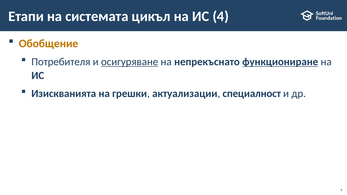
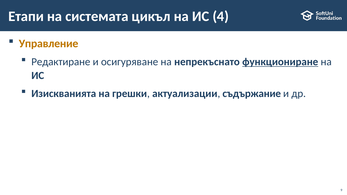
Обобщение: Обобщение -> Управление (49, 44)
Потребителя: Потребителя -> Редактиране (61, 62)
осигуряване underline: present -> none (130, 62)
специалност: специалност -> съдържание (252, 94)
